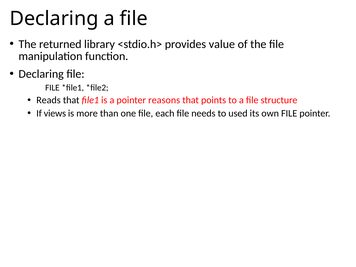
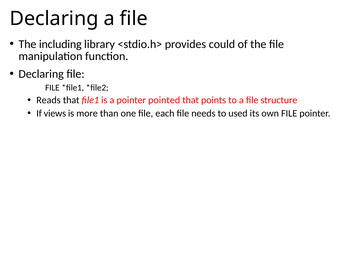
returned: returned -> including (60, 44)
value: value -> could (222, 44)
reasons: reasons -> pointed (164, 100)
